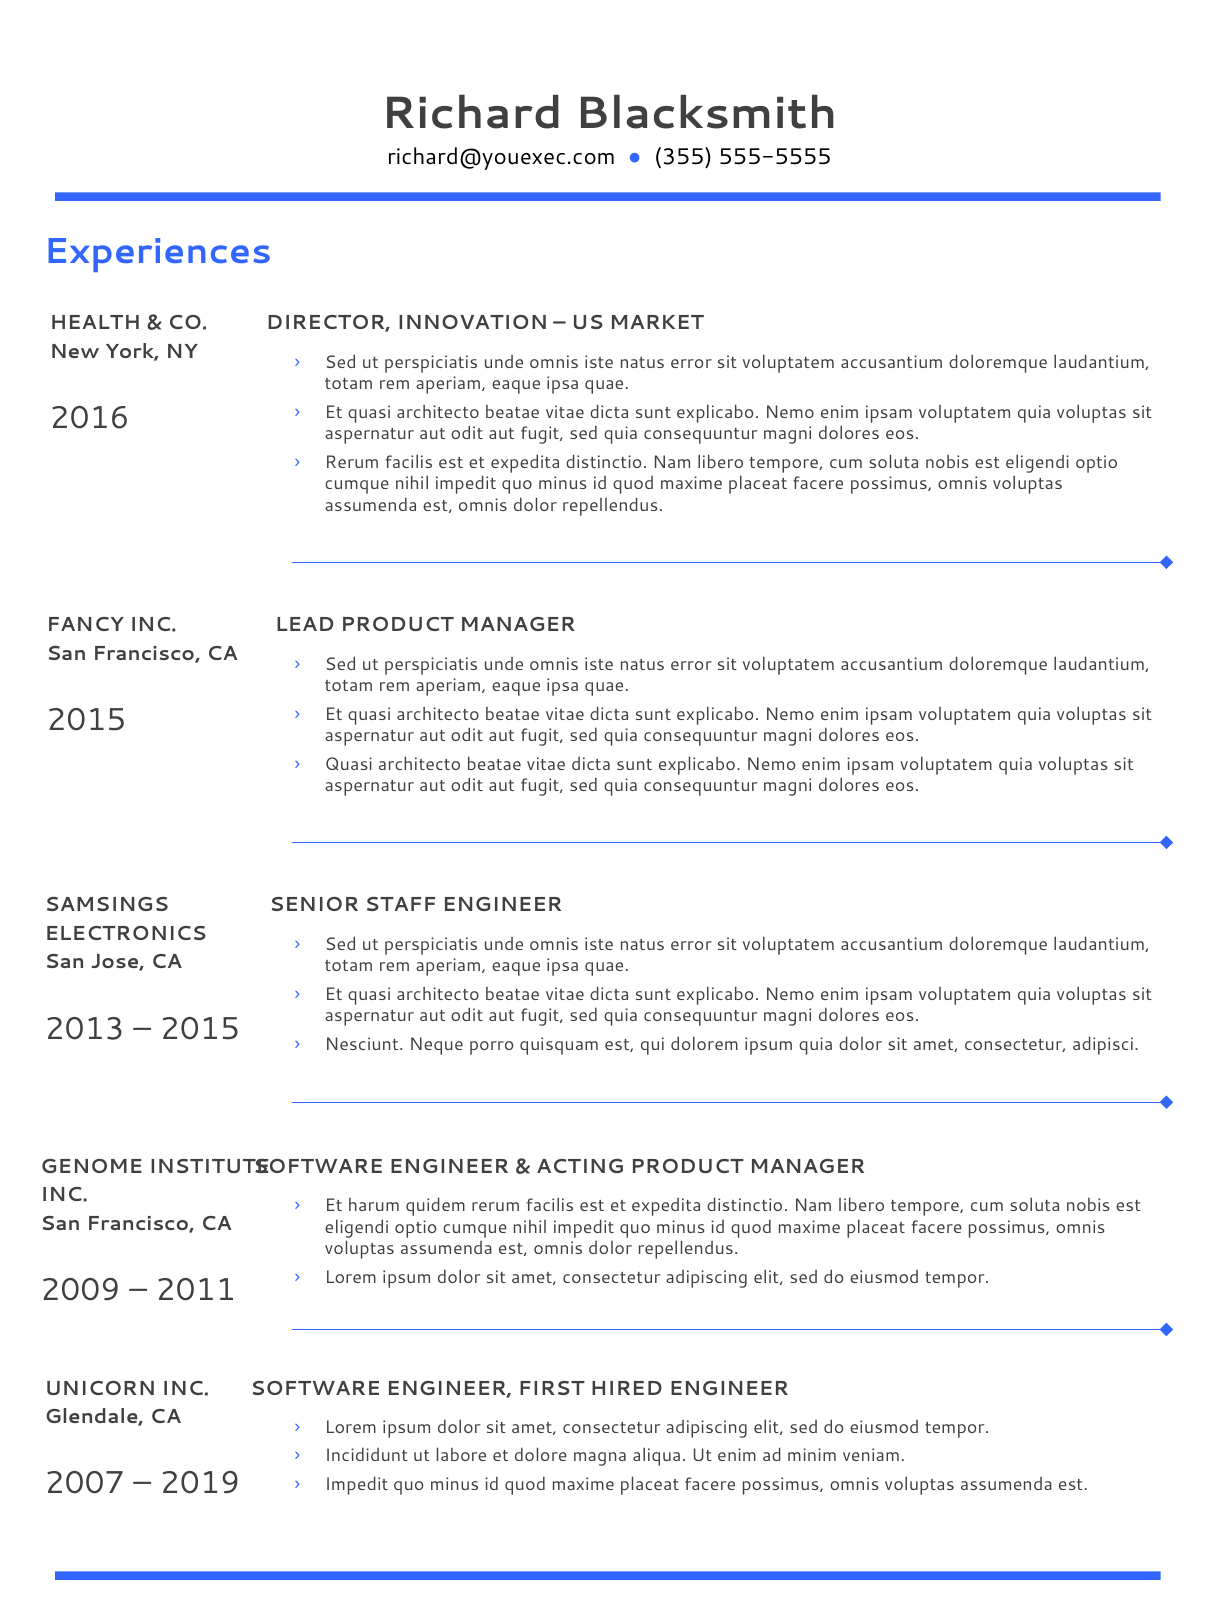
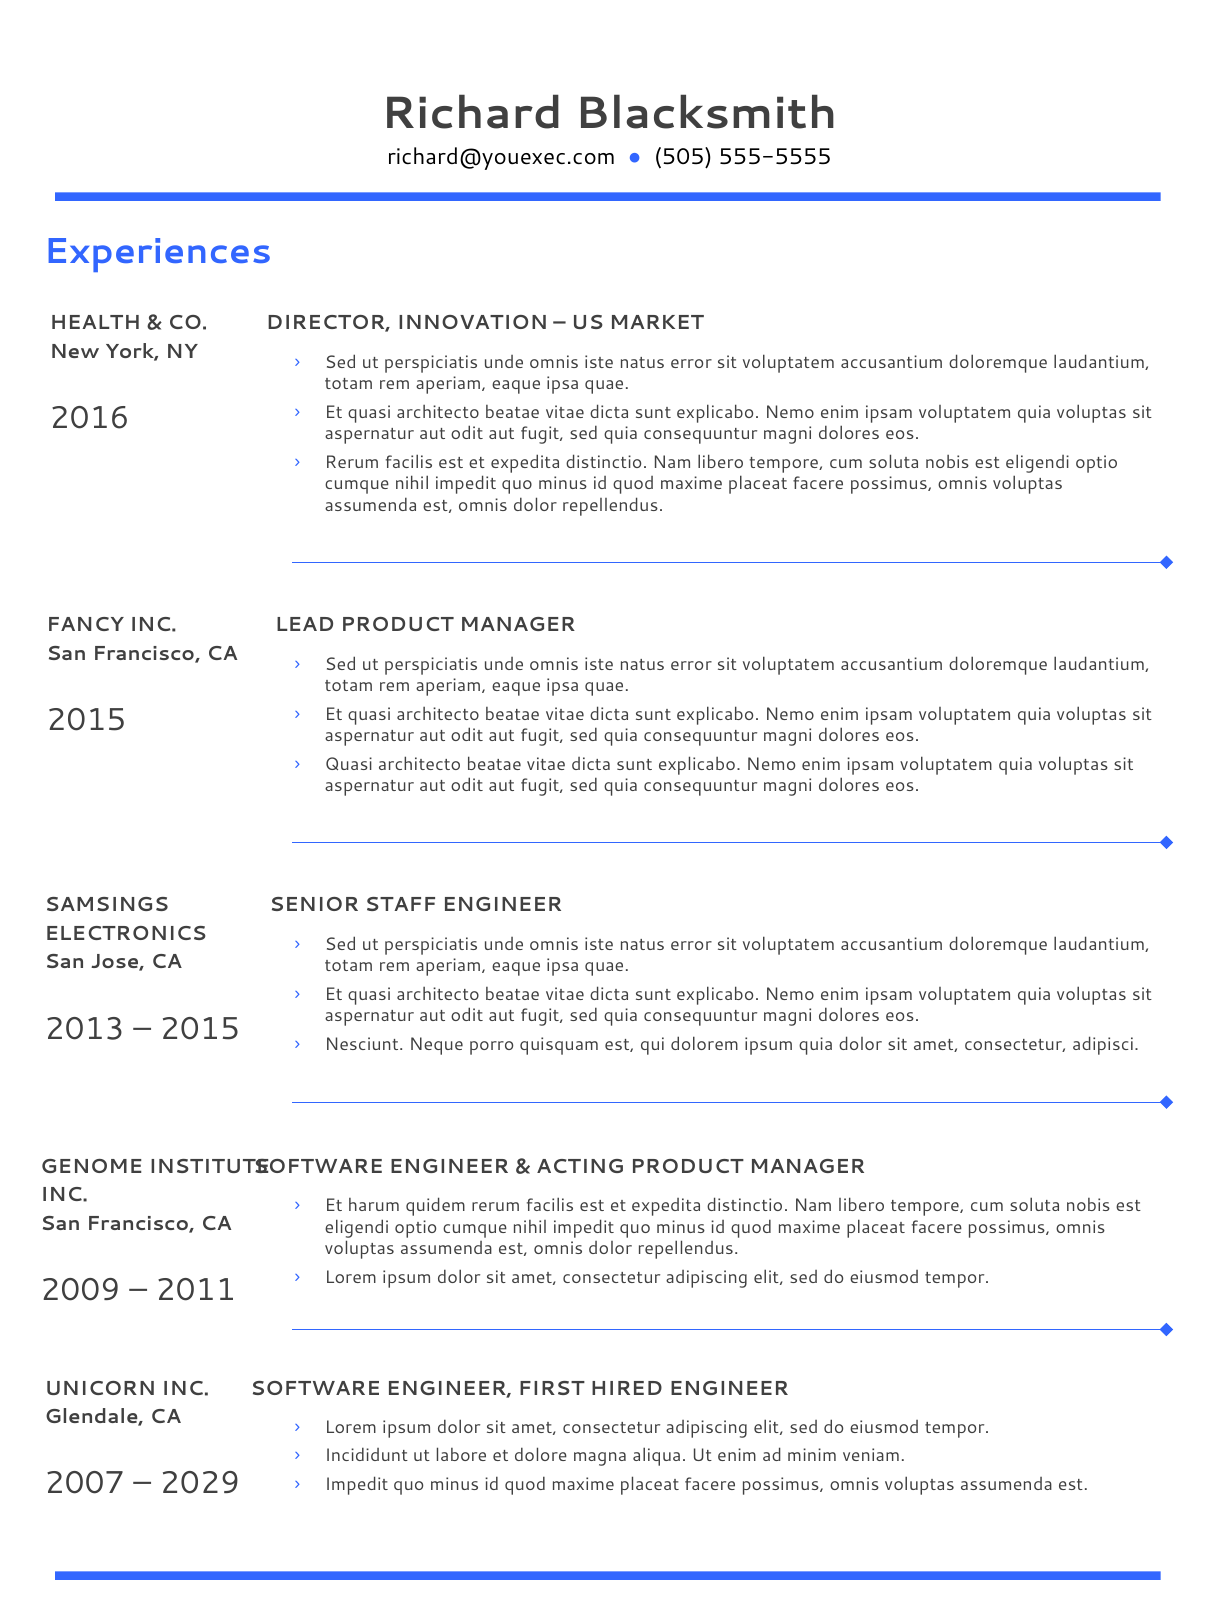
355: 355 -> 505 (683, 157)
2019: 2019 -> 2029 (200, 1483)
